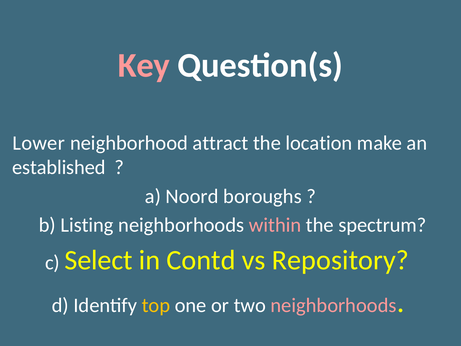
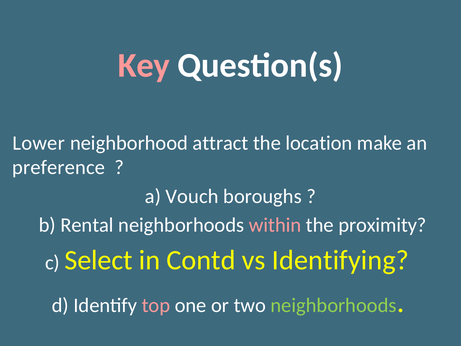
established: established -> preference (59, 167)
Noord: Noord -> Vouch (192, 196)
Listing: Listing -> Rental (87, 225)
spectrum: spectrum -> proximity (382, 225)
Repository: Repository -> Identifying (340, 260)
top colour: yellow -> pink (156, 305)
neighborhoods colour: pink -> light green (334, 305)
